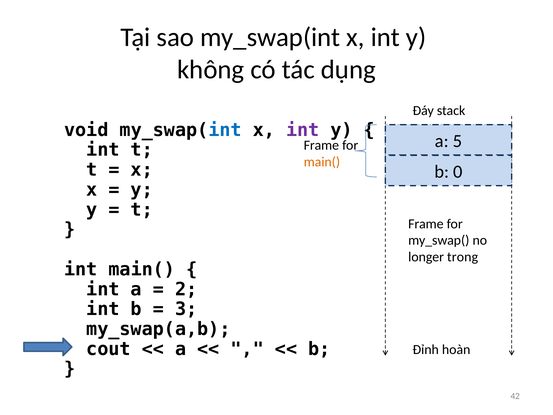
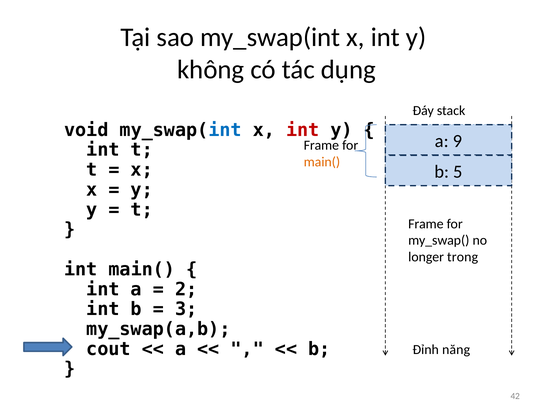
int colour: purple -> red (303, 130)
5: 5 -> 9 (457, 141)
0: 0 -> 5 (458, 172)
hoàn: hoàn -> năng (456, 349)
